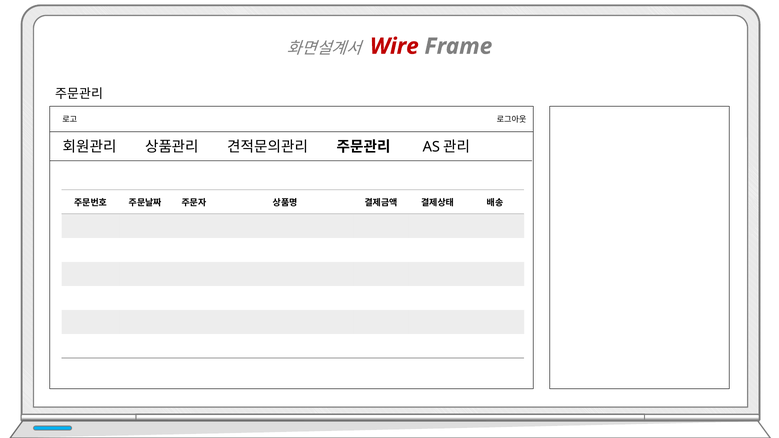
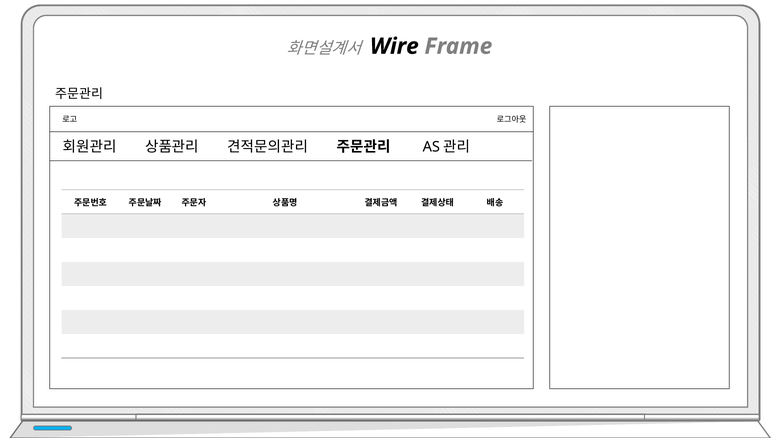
Wire colour: red -> black (394, 46)
